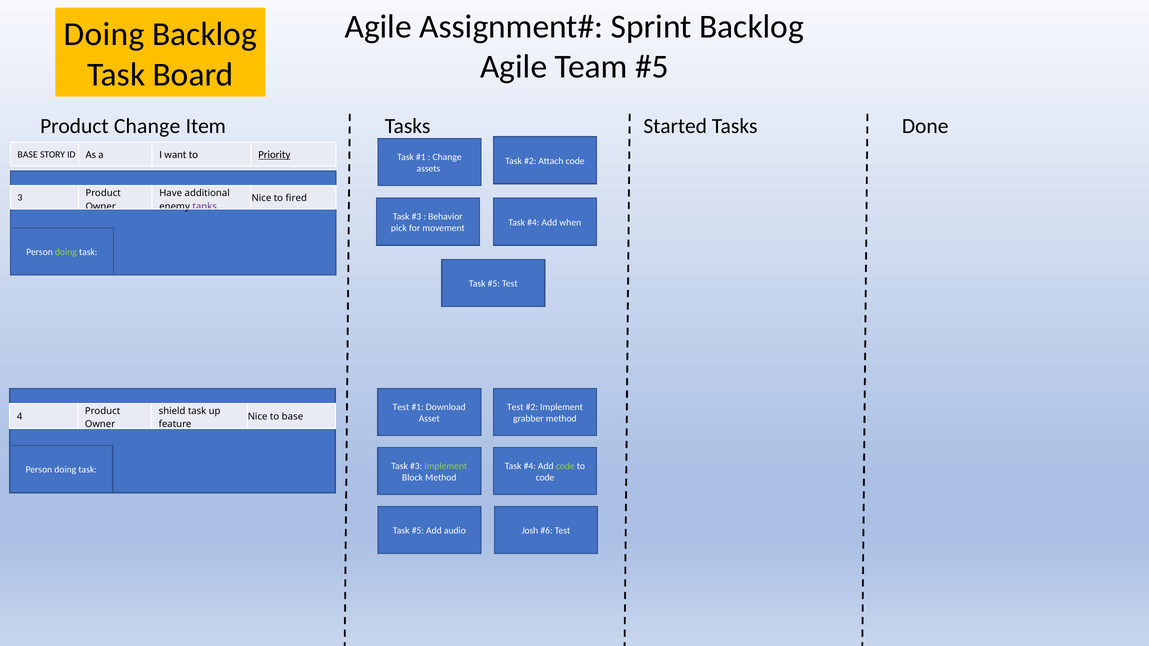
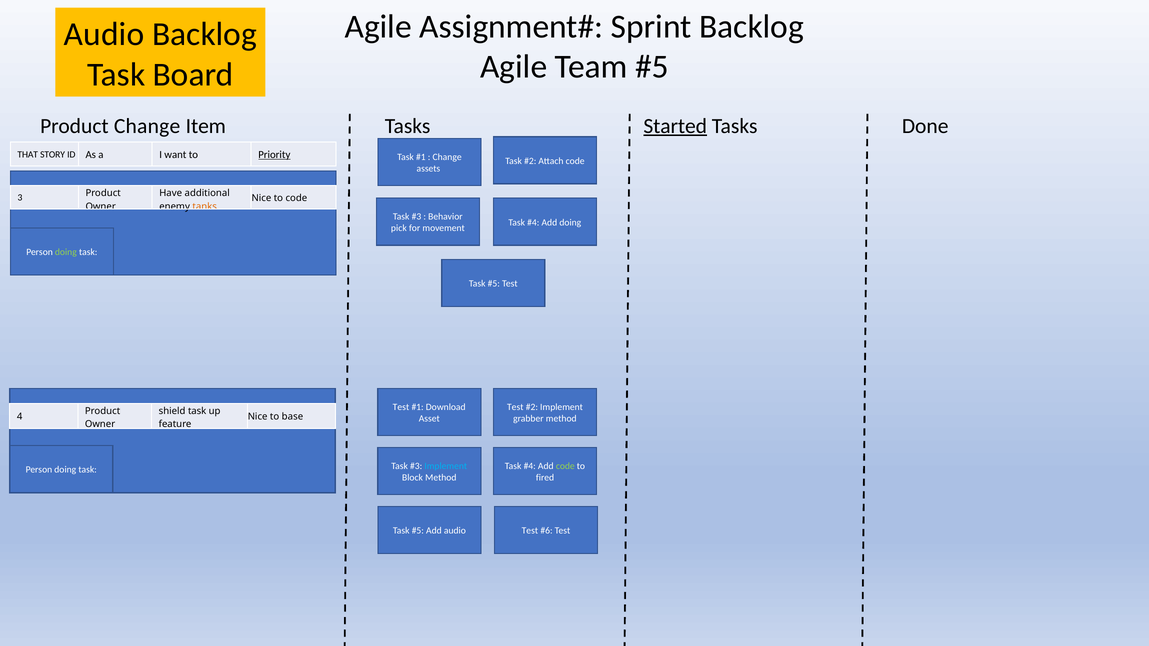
Doing: Doing -> Audio (104, 34)
Started underline: none -> present (675, 126)
BASE: BASE -> THAT (28, 155)
to fired: fired -> code (296, 198)
tanks colour: purple -> orange (205, 207)
Add when: when -> doing (570, 222)
Implement colour: light green -> light blue (446, 466)
code: code -> fired (545, 478)
Josh: Josh -> Test (530, 531)
